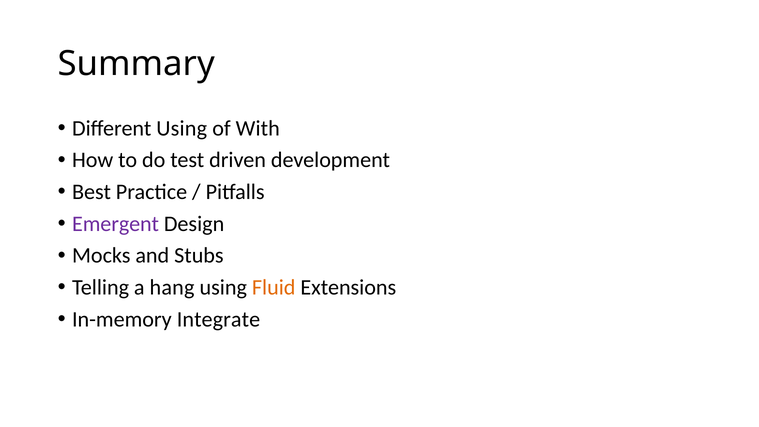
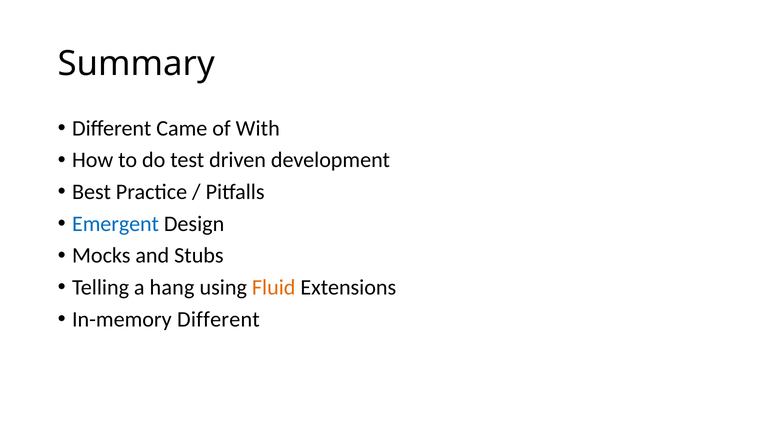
Different Using: Using -> Came (182, 128)
Emergent colour: purple -> blue (116, 224)
In-memory Integrate: Integrate -> Different (218, 319)
